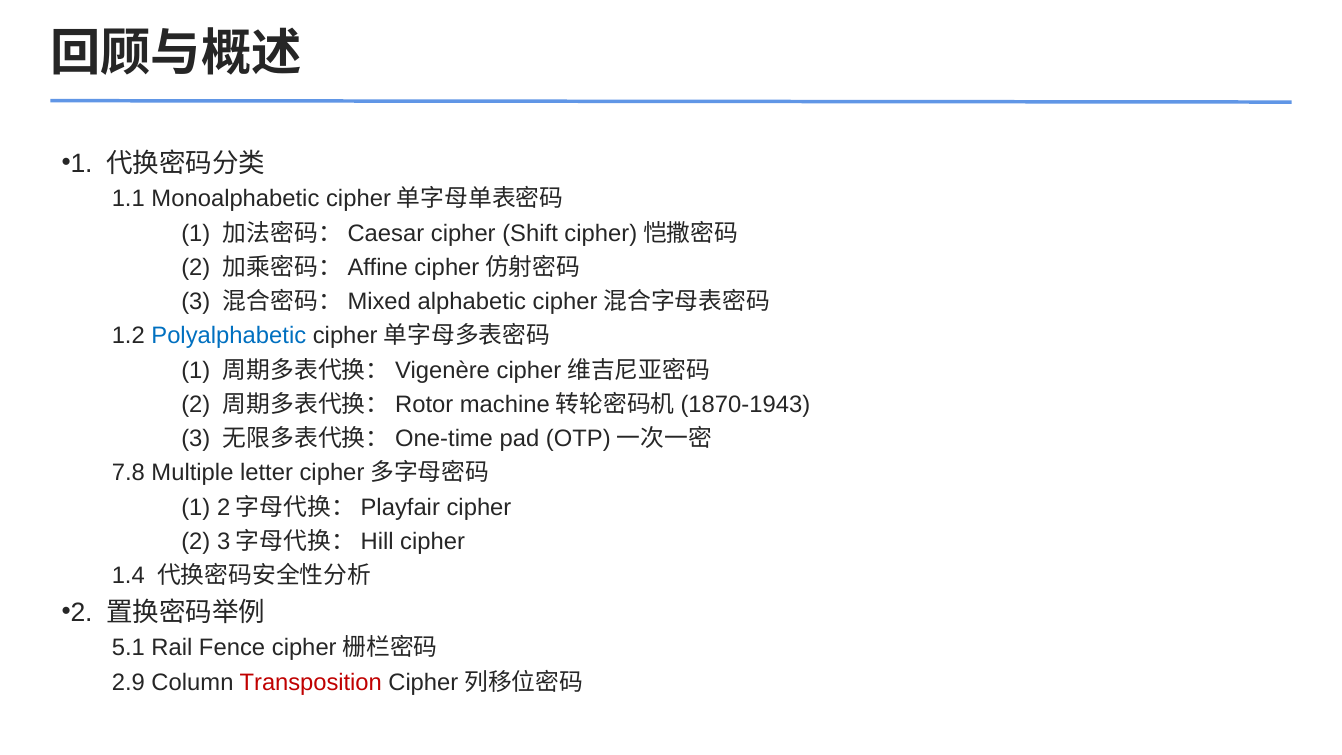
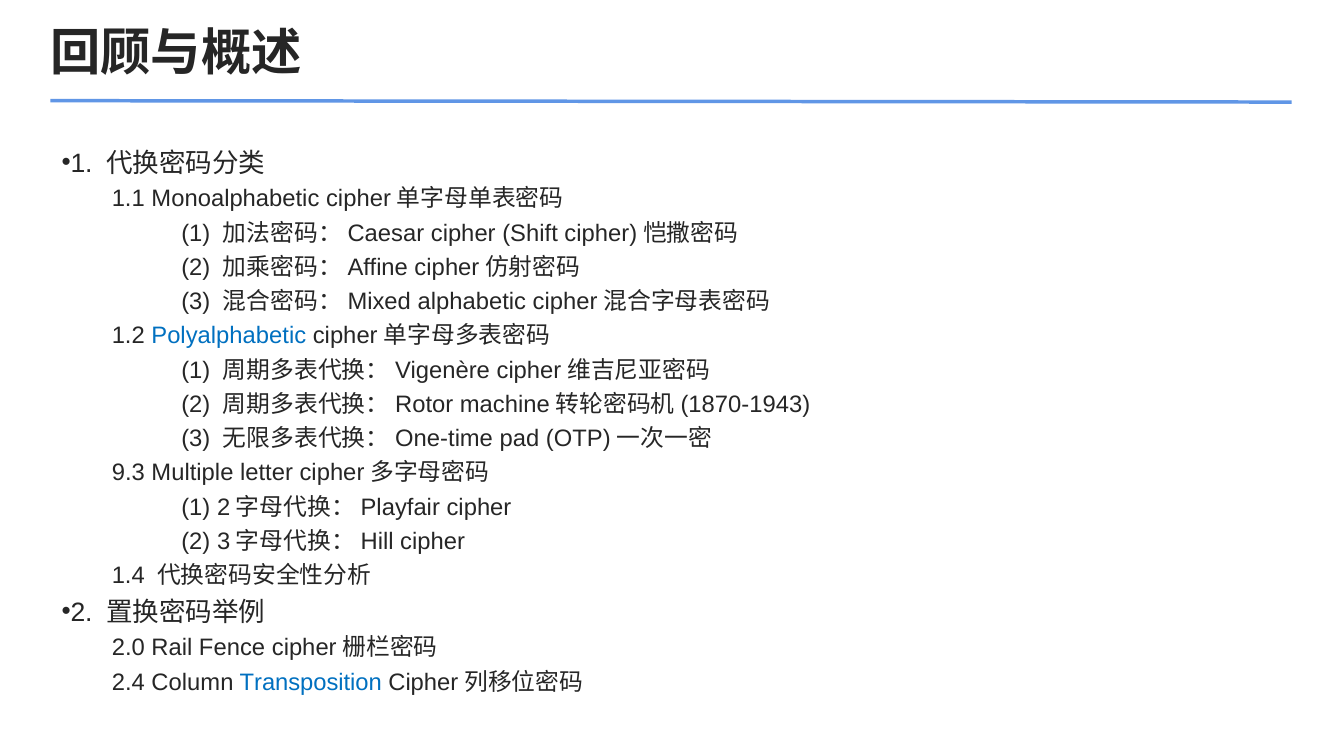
7.8: 7.8 -> 9.3 (128, 473)
5.1: 5.1 -> 2.0 (128, 648)
2.9: 2.9 -> 2.4 (128, 682)
Transposition colour: red -> blue (311, 682)
